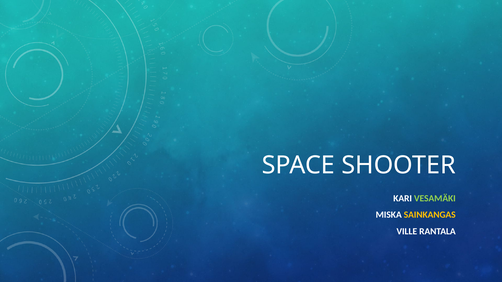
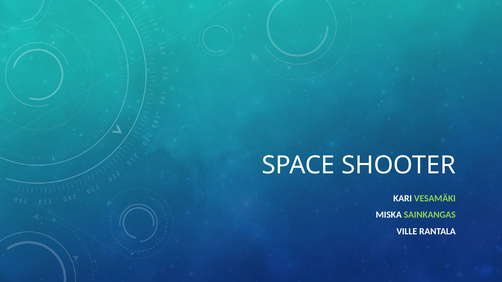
SAINKANGAS colour: yellow -> light green (430, 215)
